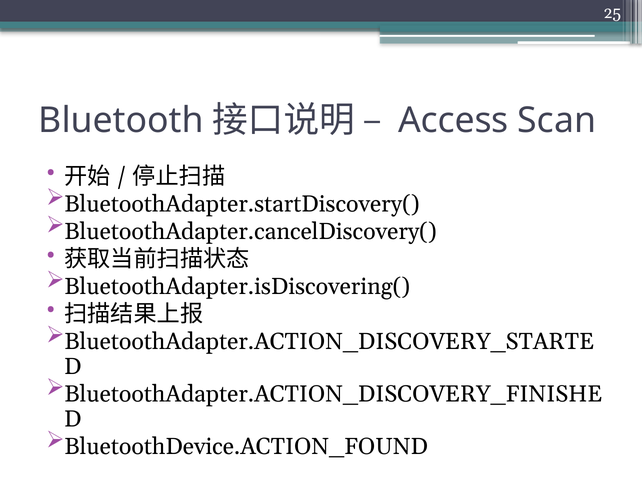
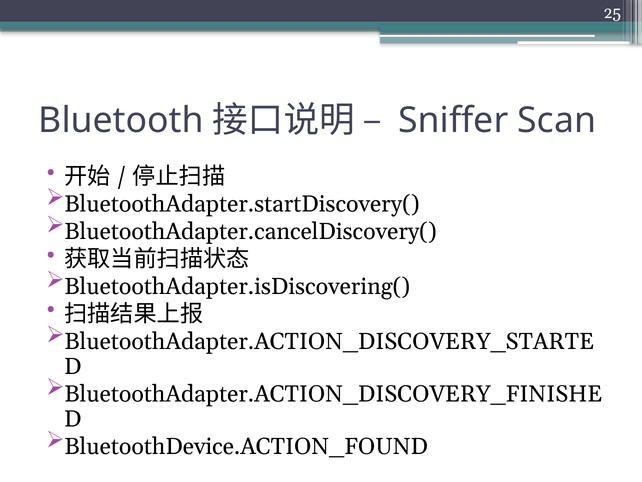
Access: Access -> Sniffer (453, 120)
